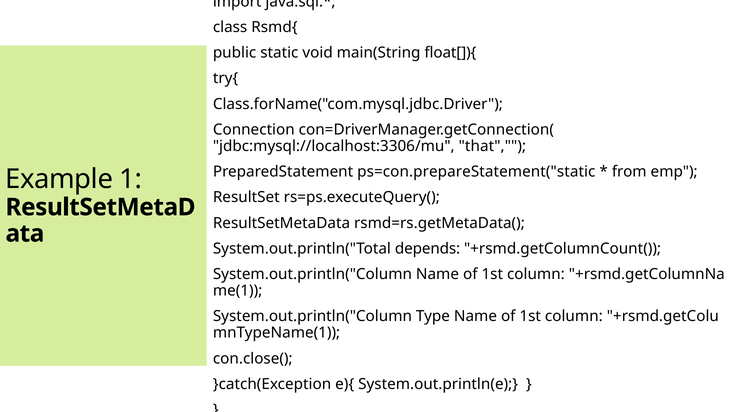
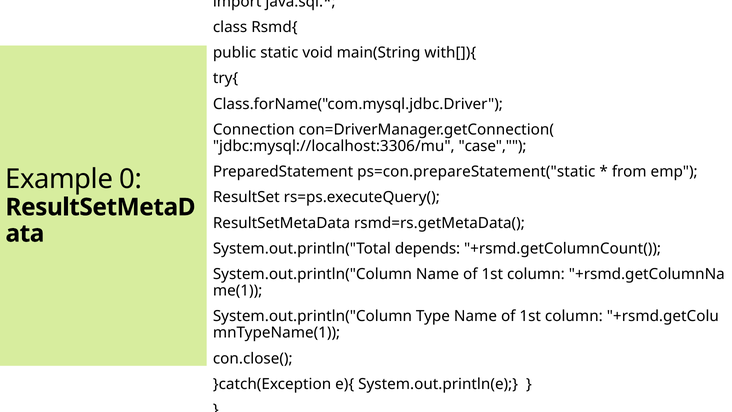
float[]){: float[]){ -> with[]){ (450, 53)
that: that -> case (493, 146)
1: 1 -> 0 (131, 179)
